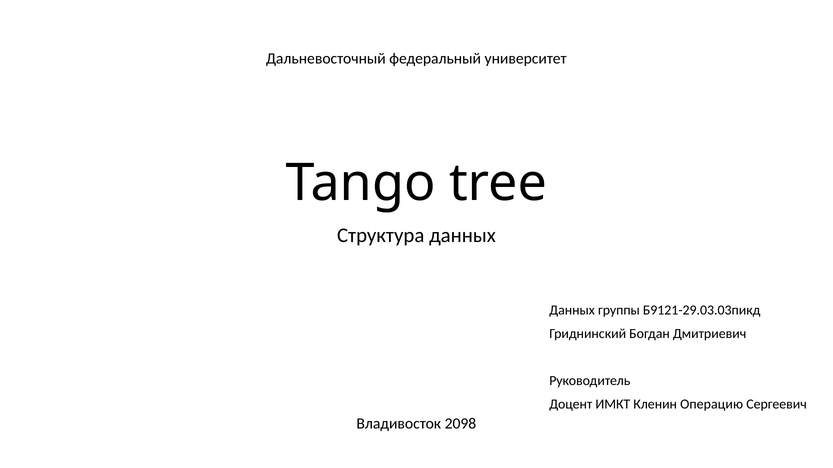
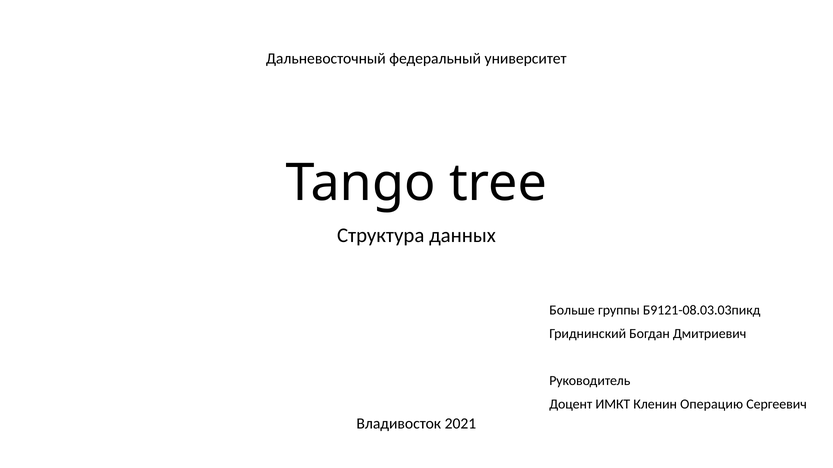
Данных: Данных -> Больше (572, 310)
Б9121-29.03.03пикд: Б9121-29.03.03пикд -> Б9121-08.03.03пикд (702, 310)
2098: 2098 -> 2021 (460, 424)
